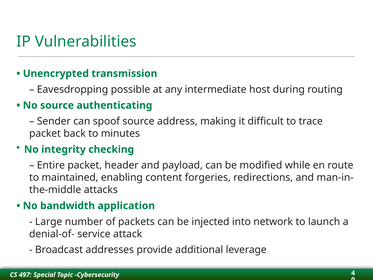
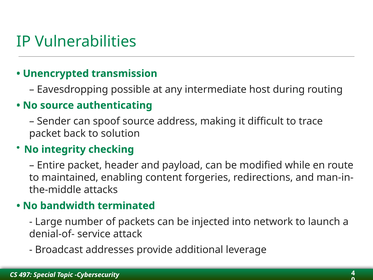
minutes: minutes -> solution (120, 133)
application: application -> terminated (126, 206)
